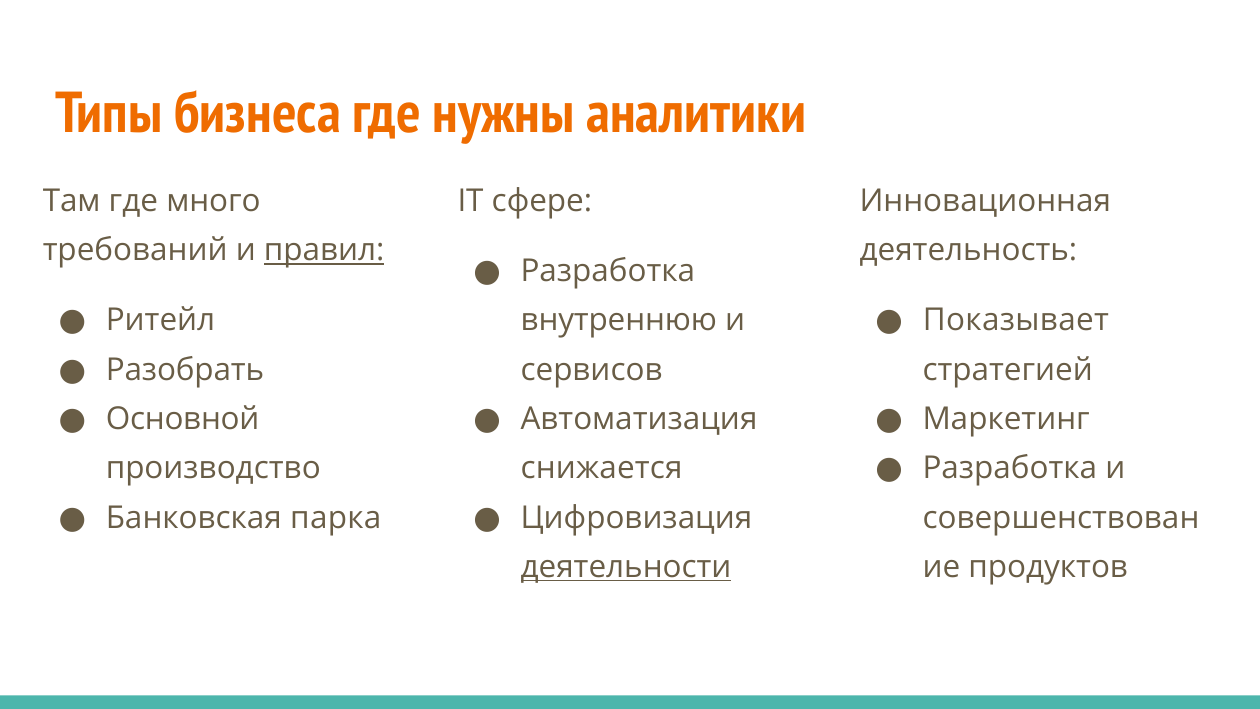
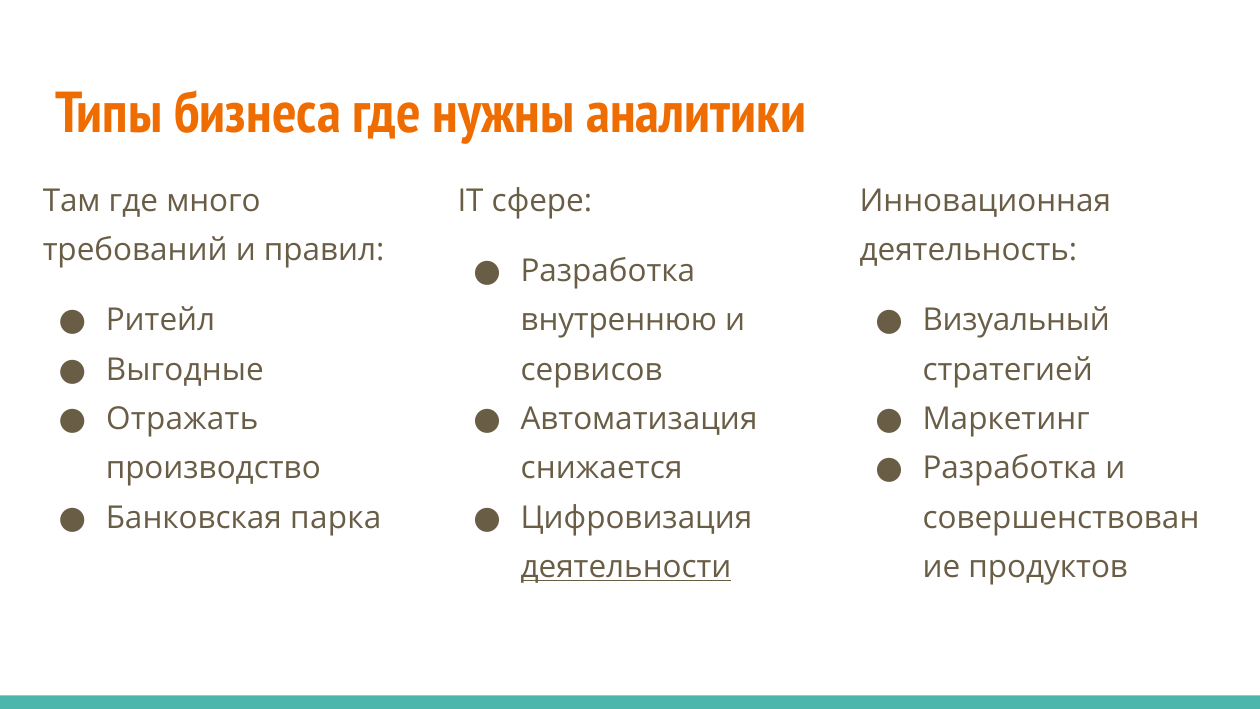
правил underline: present -> none (324, 250)
Показывает: Показывает -> Визуальный (1016, 320)
Разобрать: Разобрать -> Выгодные (185, 370)
Основной: Основной -> Отражать (182, 419)
